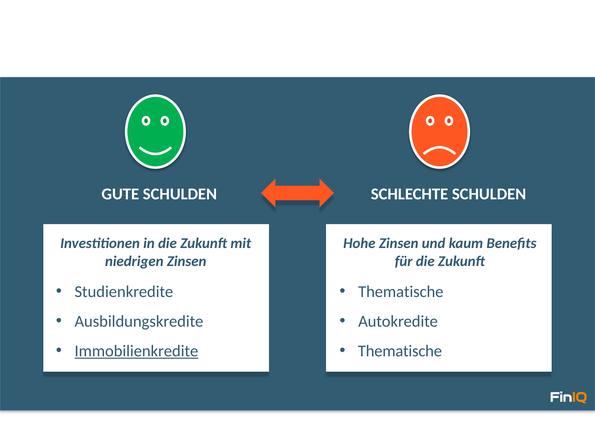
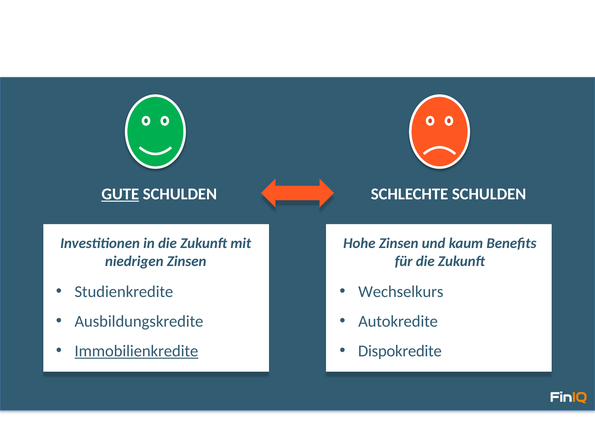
GUTE underline: none -> present (120, 194)
Thematische: Thematische -> Wechselkurs (401, 292)
Thematische: Thematische -> Dispokredite (400, 351)
